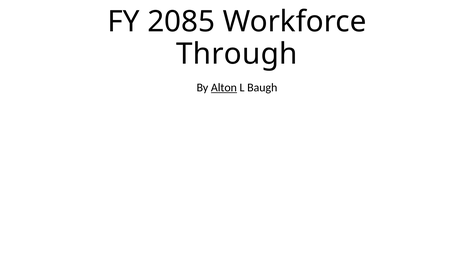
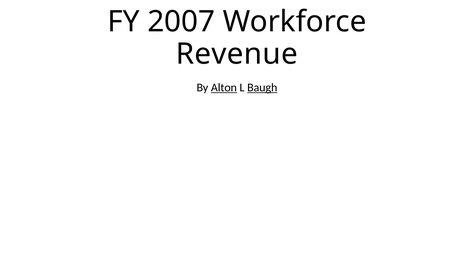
2085: 2085 -> 2007 (181, 22)
Through: Through -> Revenue (237, 54)
Baugh underline: none -> present (262, 87)
